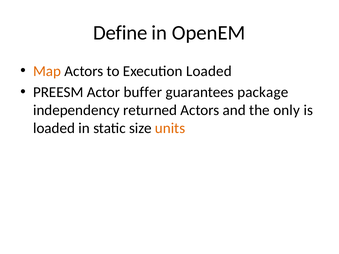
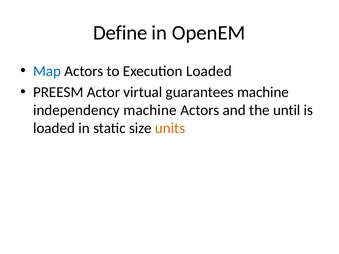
Map colour: orange -> blue (47, 71)
buffer: buffer -> virtual (143, 92)
guarantees package: package -> machine (263, 92)
independency returned: returned -> machine (150, 110)
only: only -> until (287, 110)
